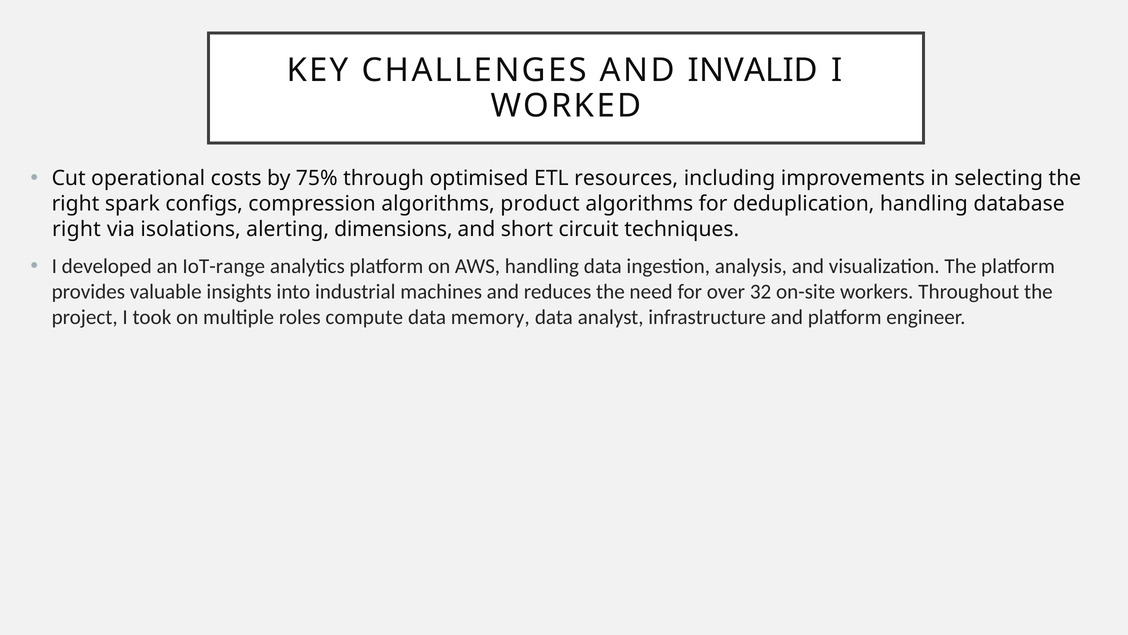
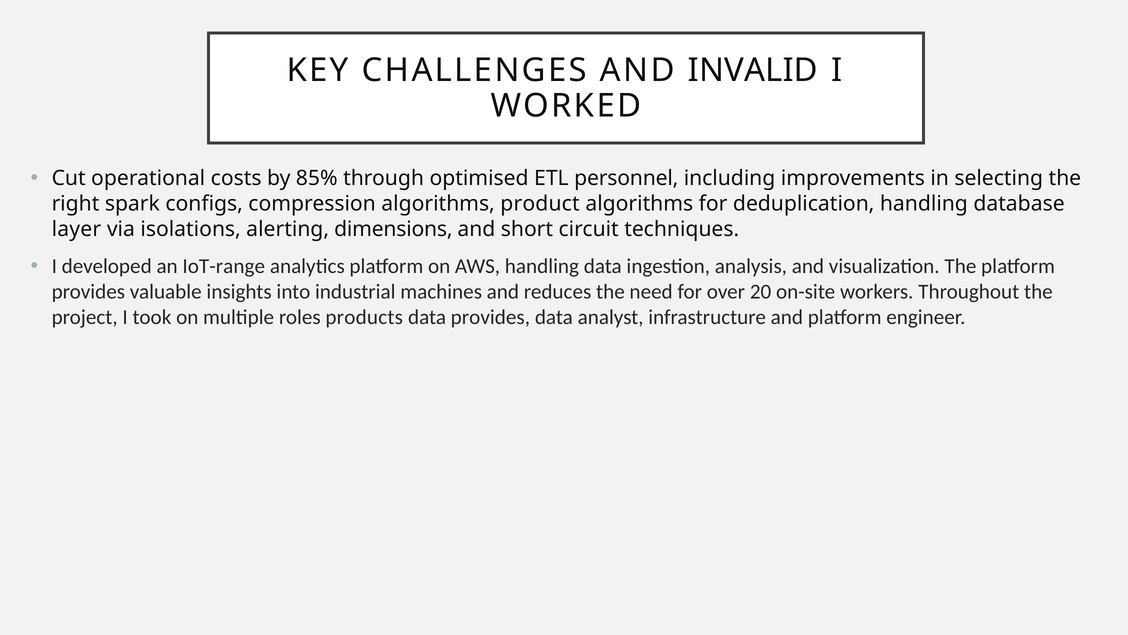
75%: 75% -> 85% (317, 178)
resources: resources -> personnel (626, 178)
right: right -> layer (76, 229)
32: 32 -> 20 (761, 291)
compute: compute -> products (364, 317)
data memory: memory -> provides (490, 317)
